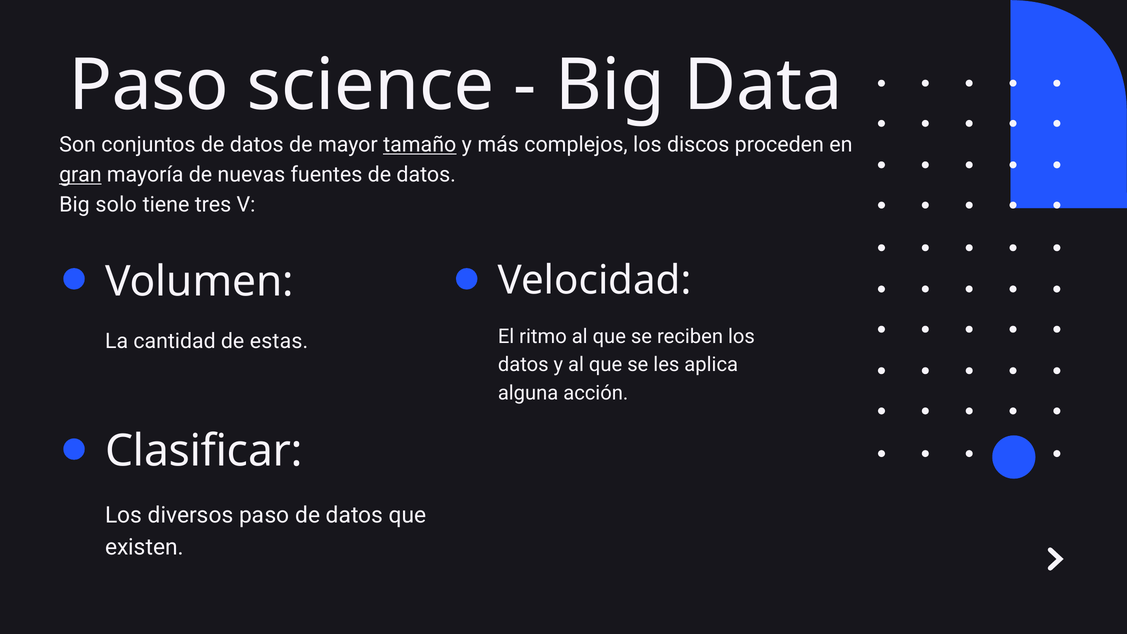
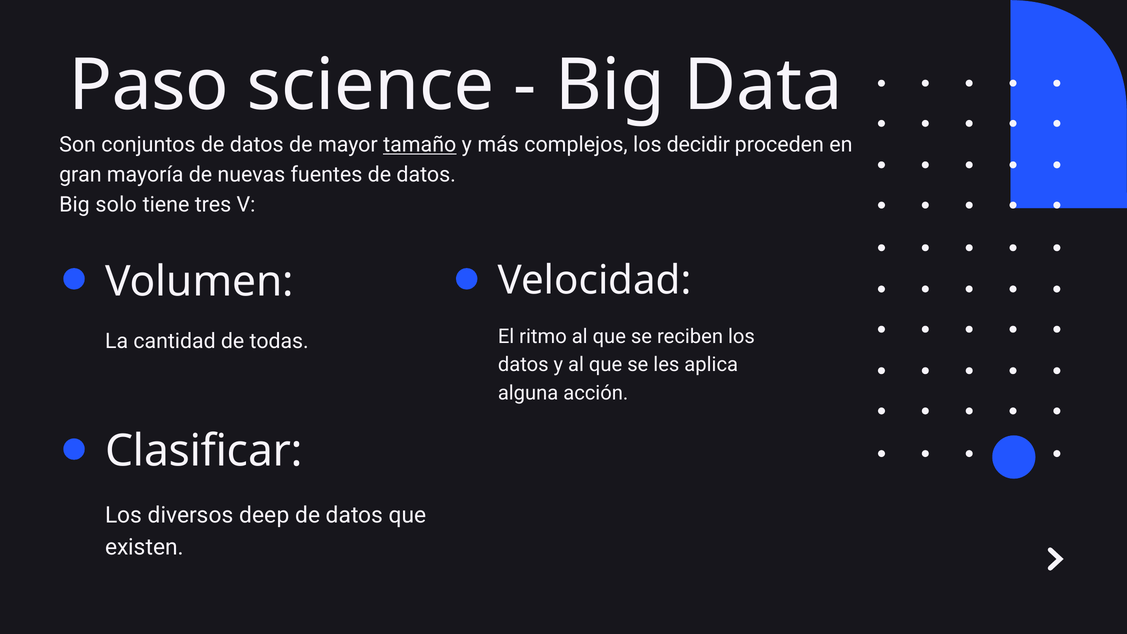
discos: discos -> decidir (698, 145)
gran underline: present -> none (80, 175)
estas: estas -> todas (279, 341)
diversos paso: paso -> deep (264, 515)
